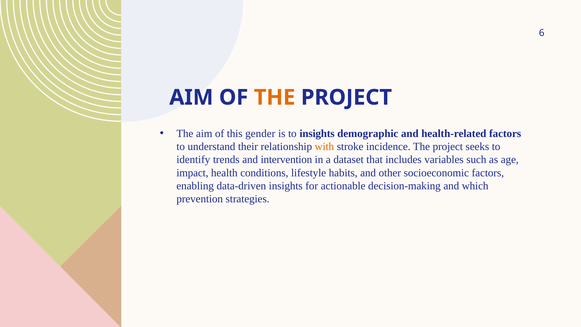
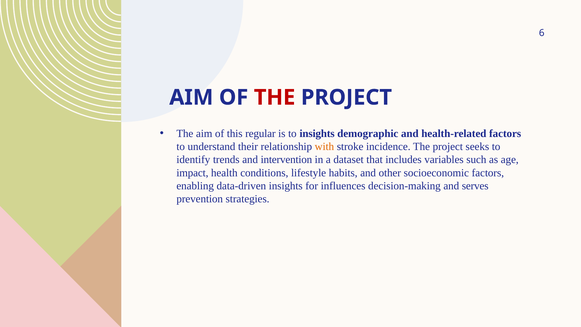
THE colour: orange -> red (275, 97)
gender: gender -> regular (260, 133)
actionable: actionable -> influences (343, 186)
which: which -> serves (475, 186)
